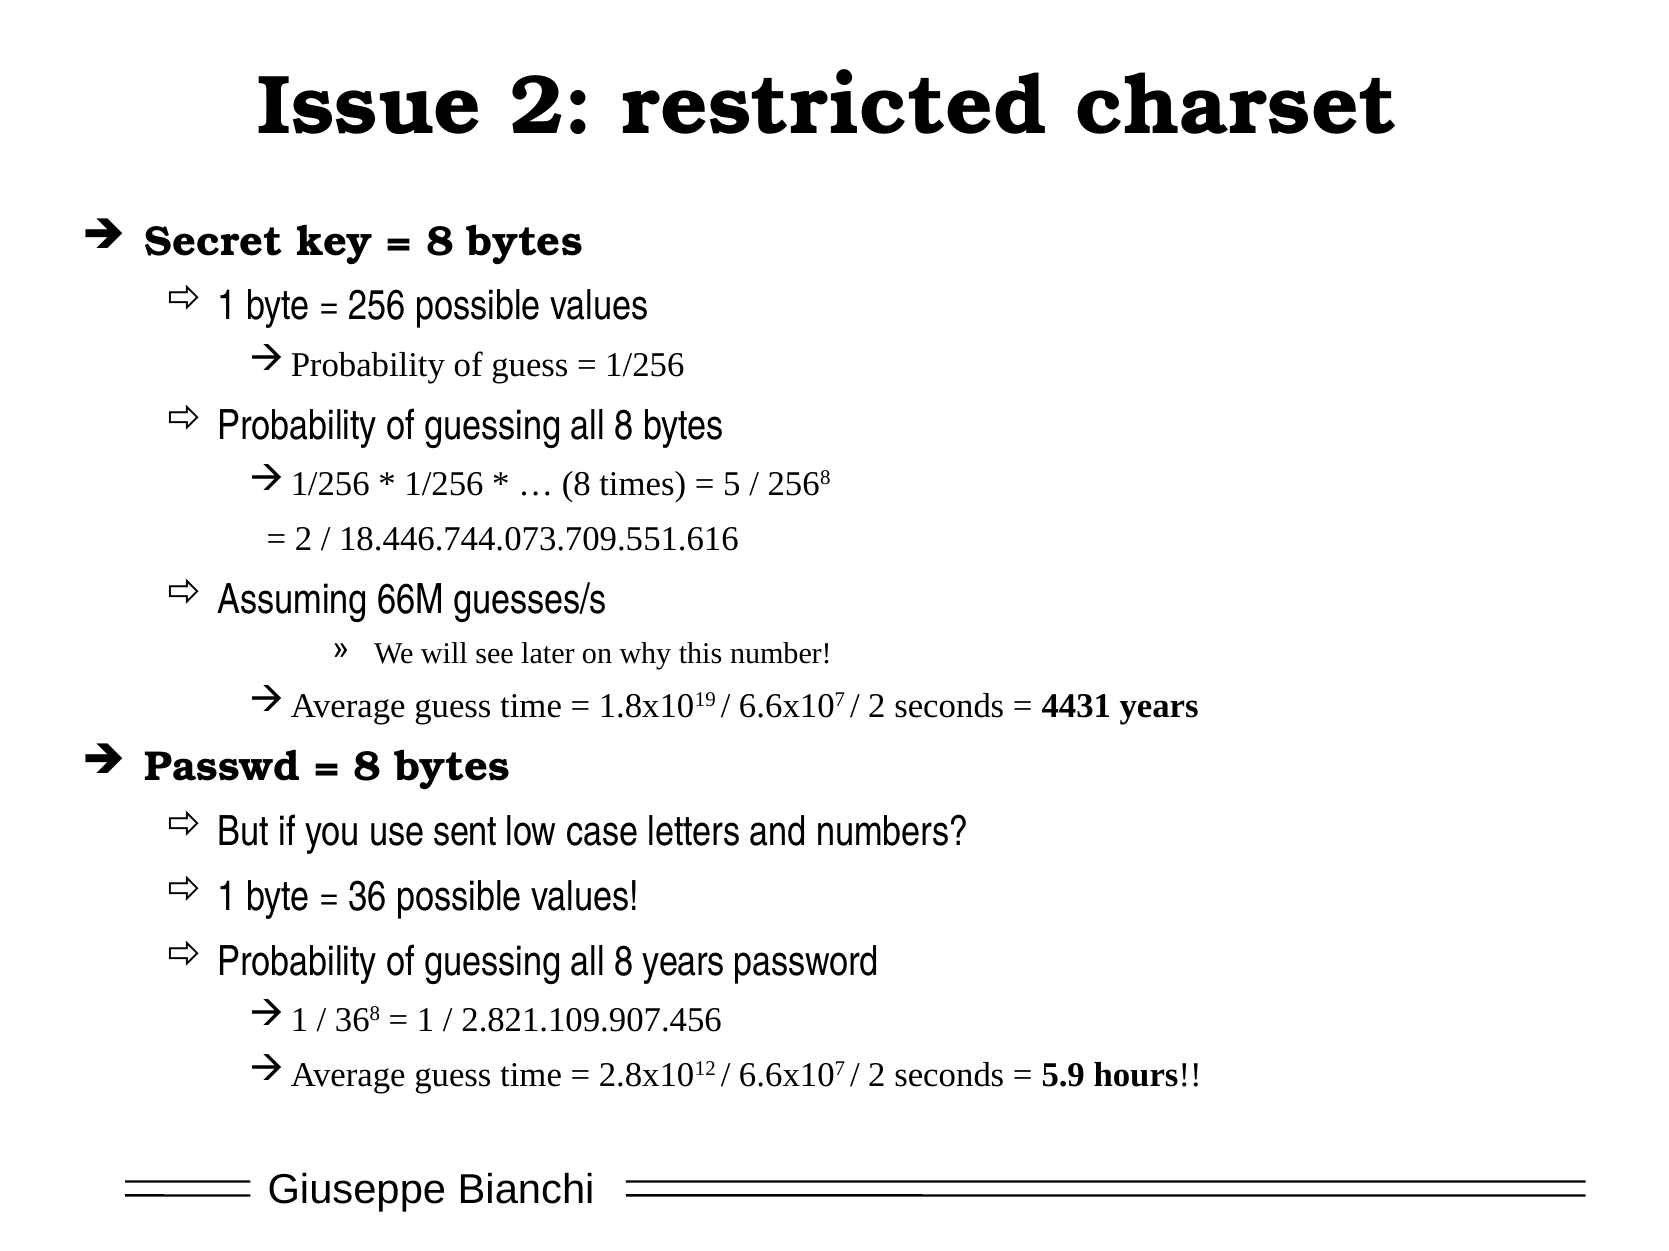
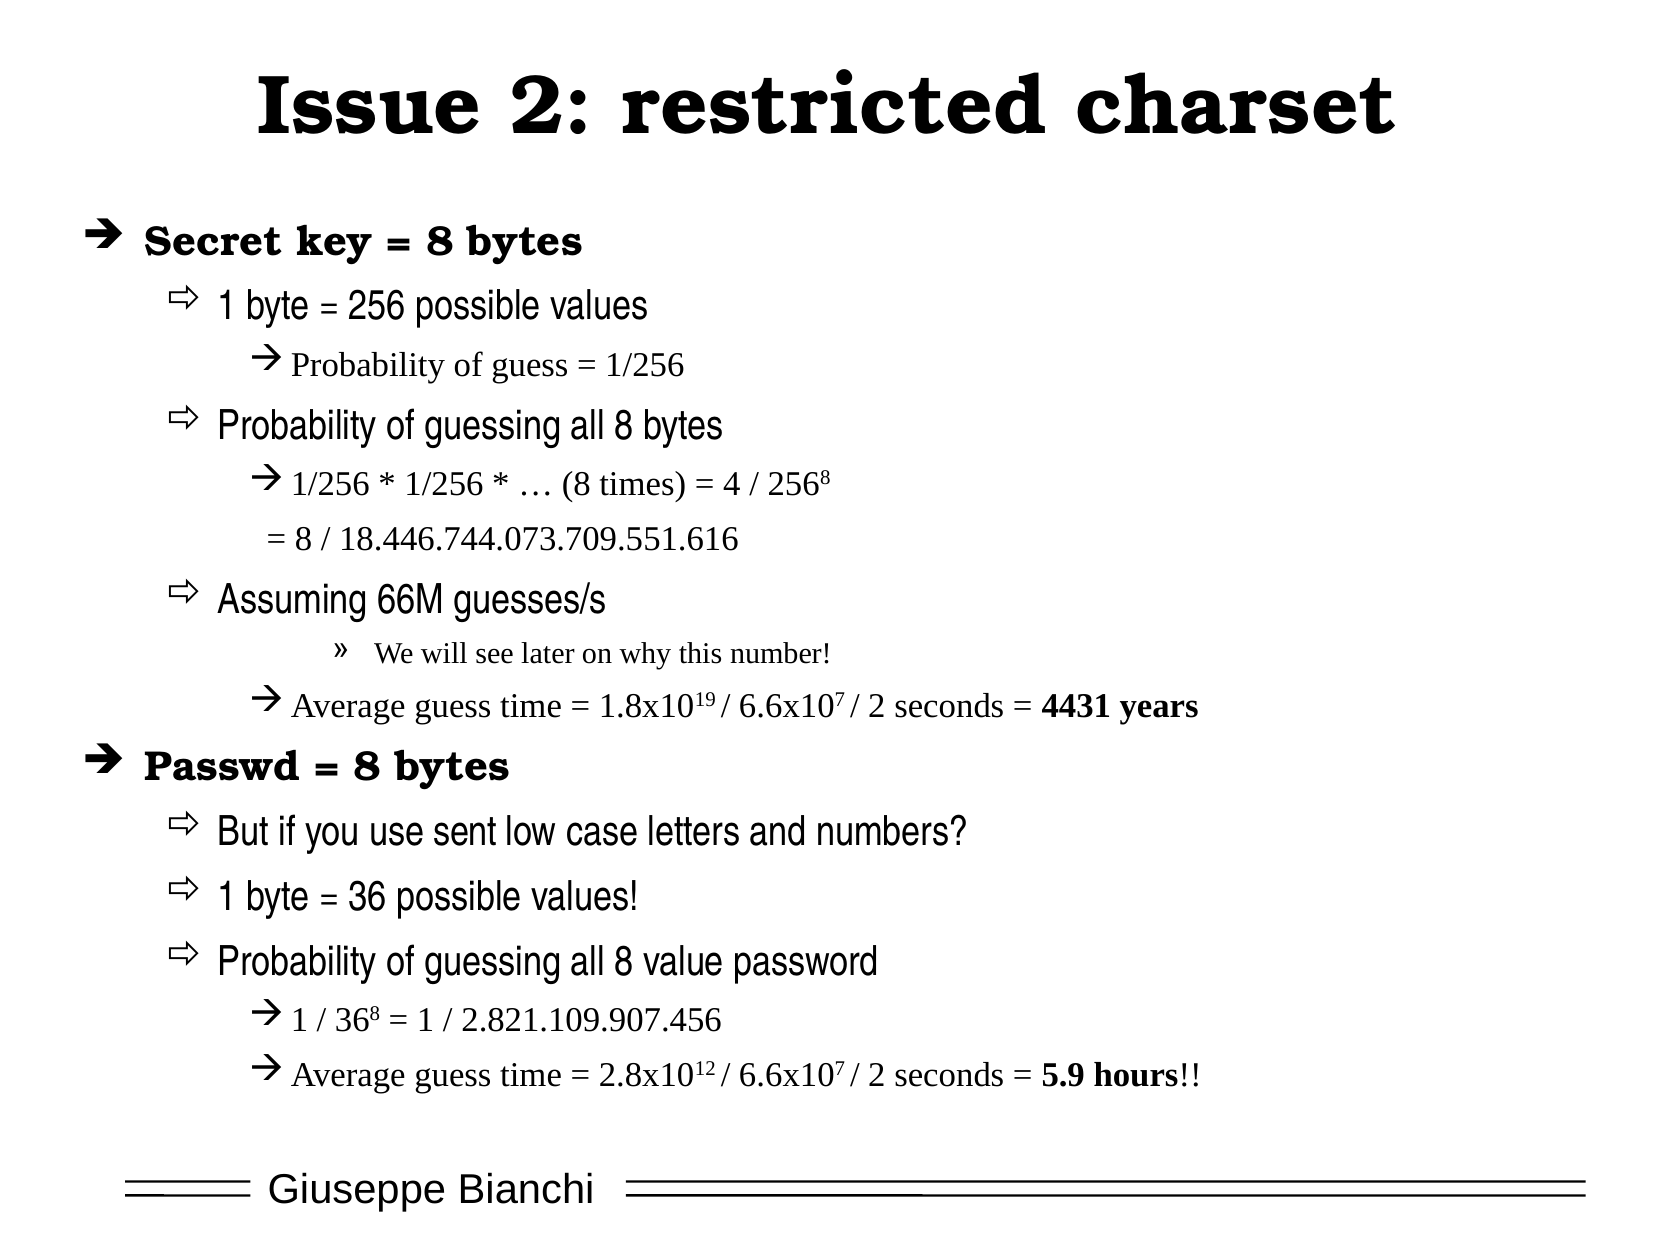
5: 5 -> 4 (732, 484)
2: 2 -> 8 (303, 539)
8 years: years -> value (683, 962)
